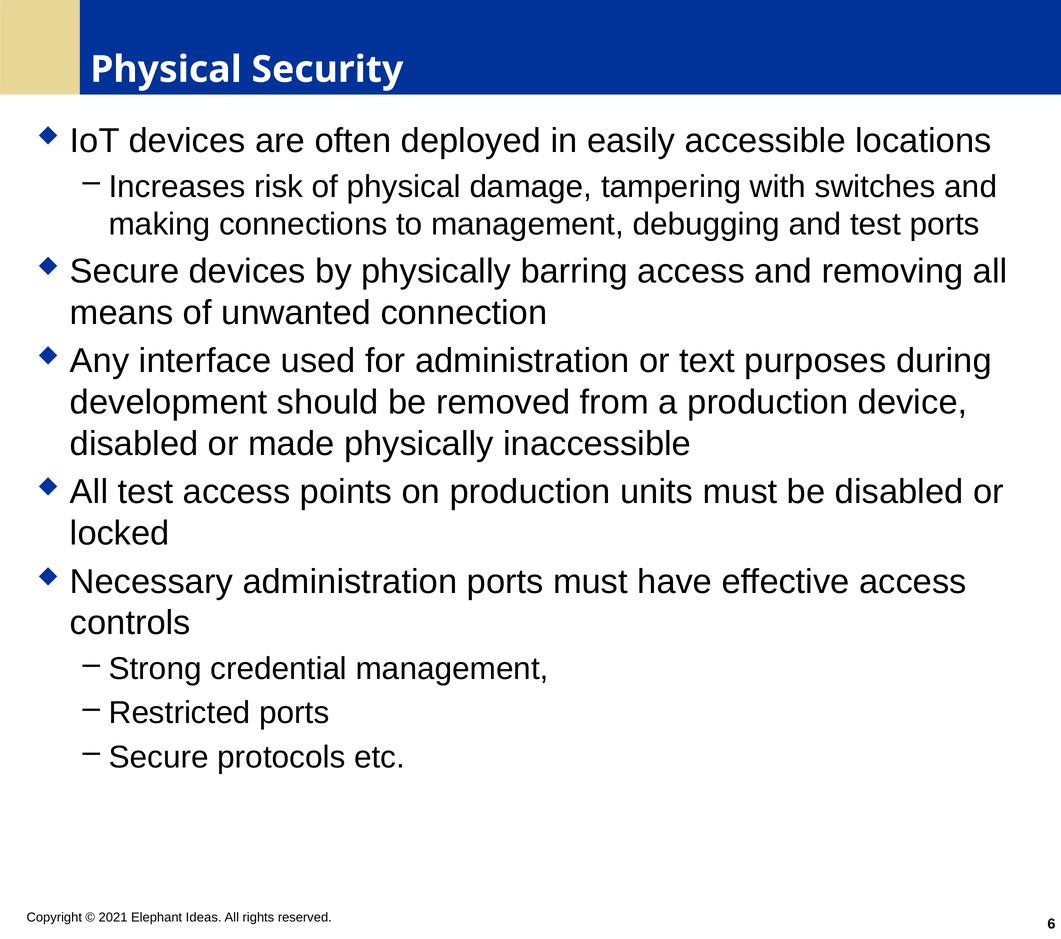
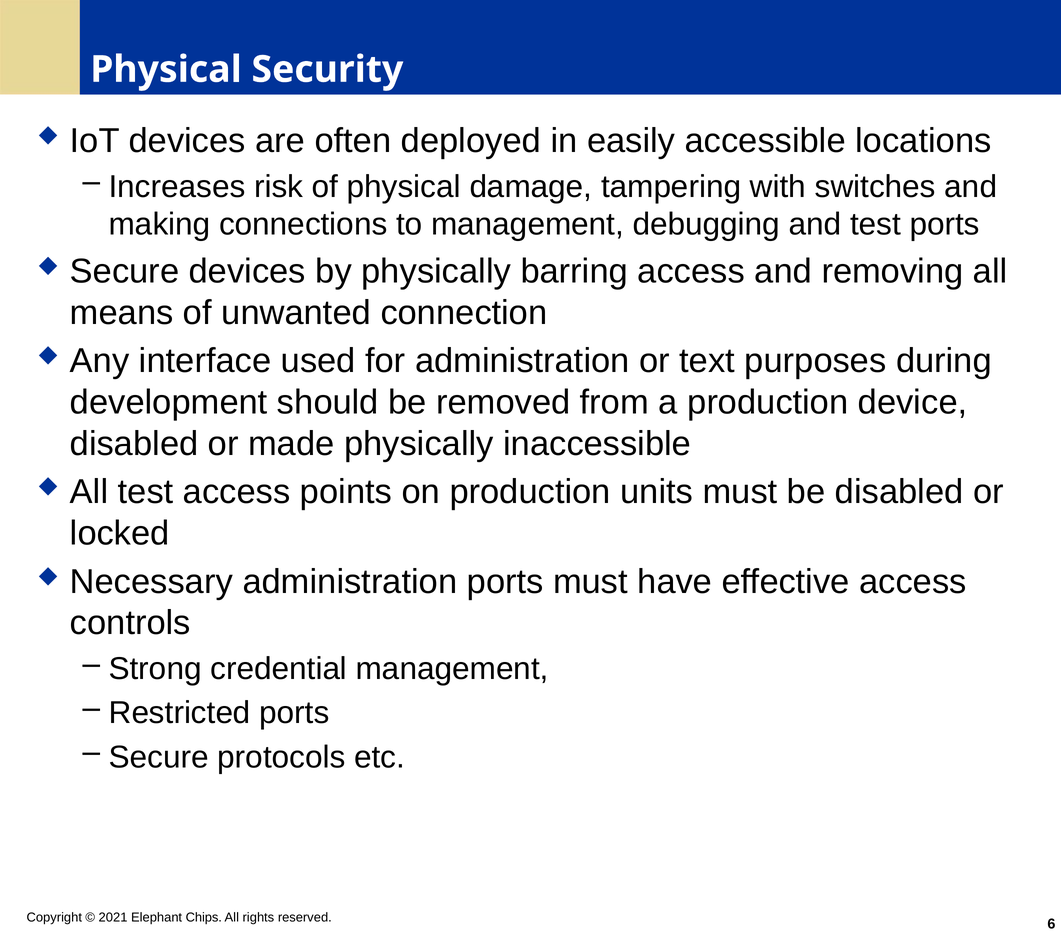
Ideas: Ideas -> Chips (204, 918)
